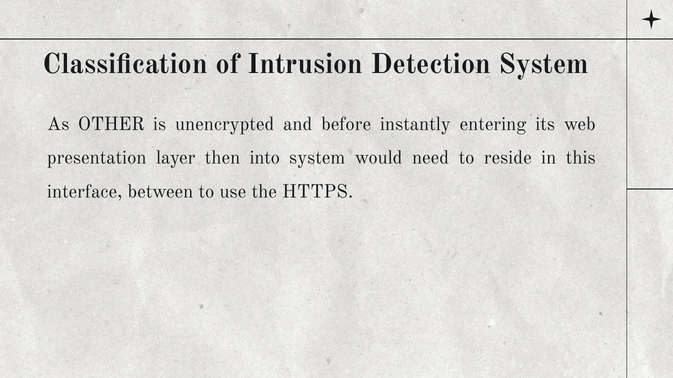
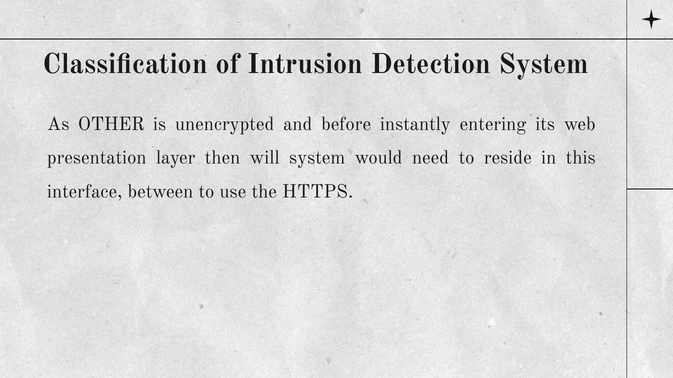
into: into -> will (265, 158)
